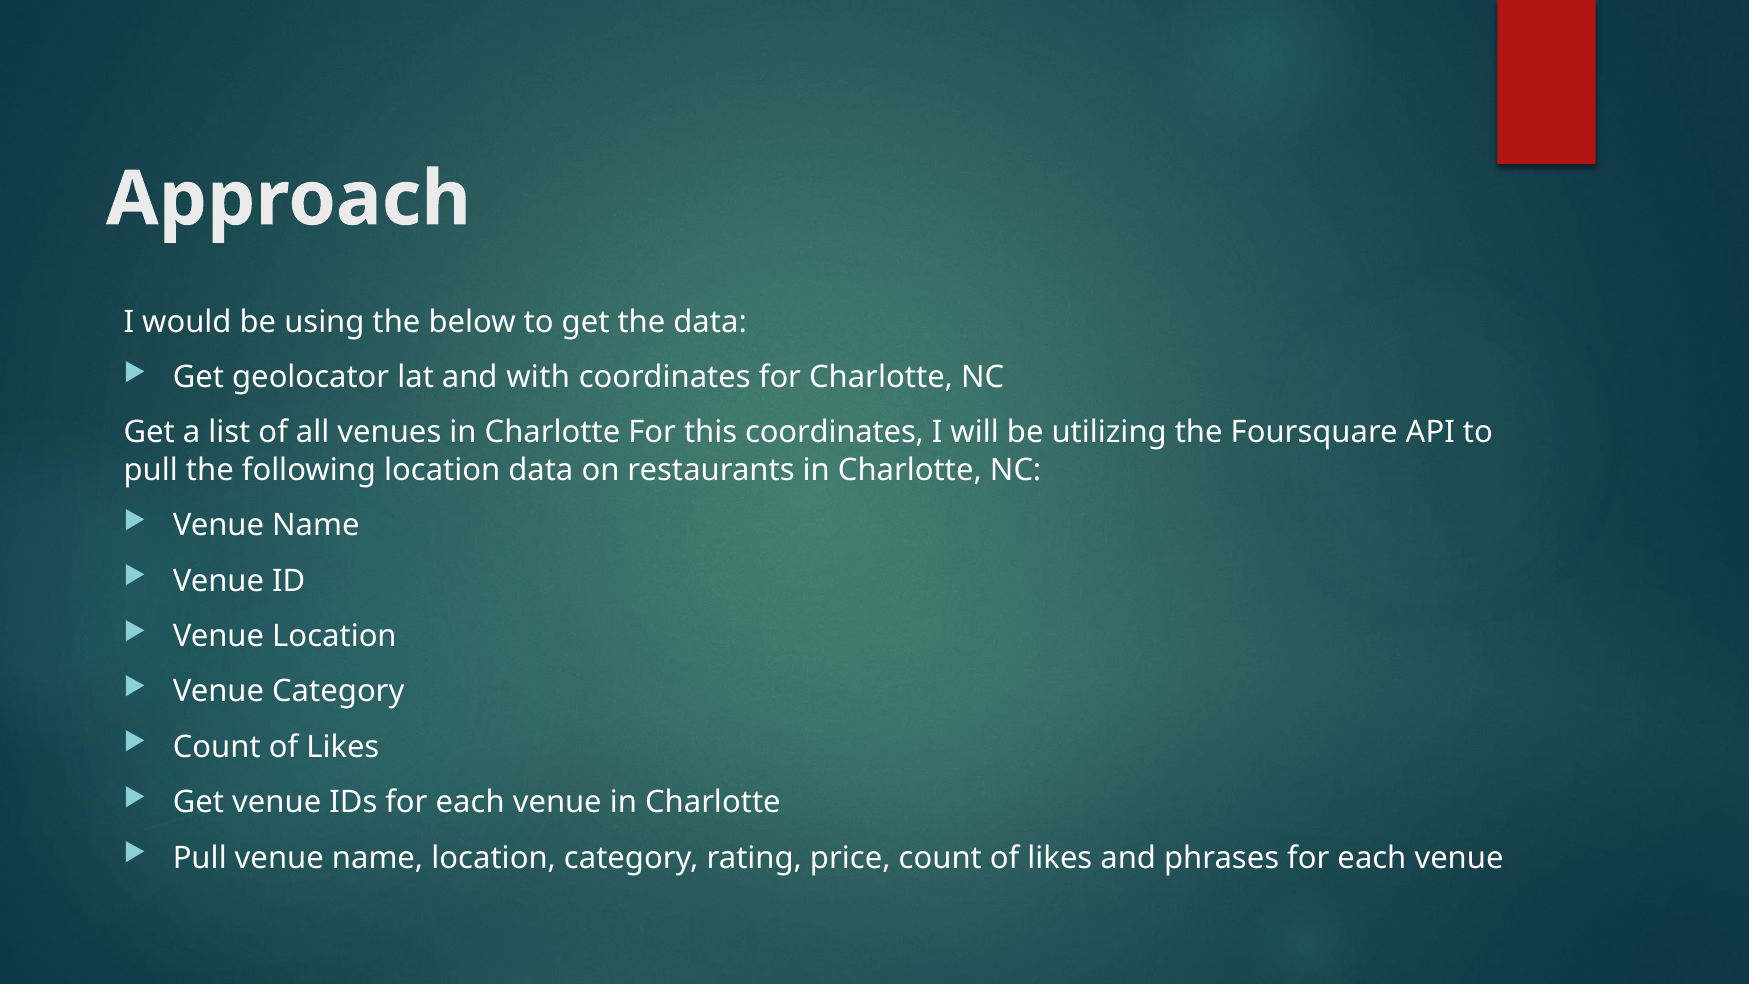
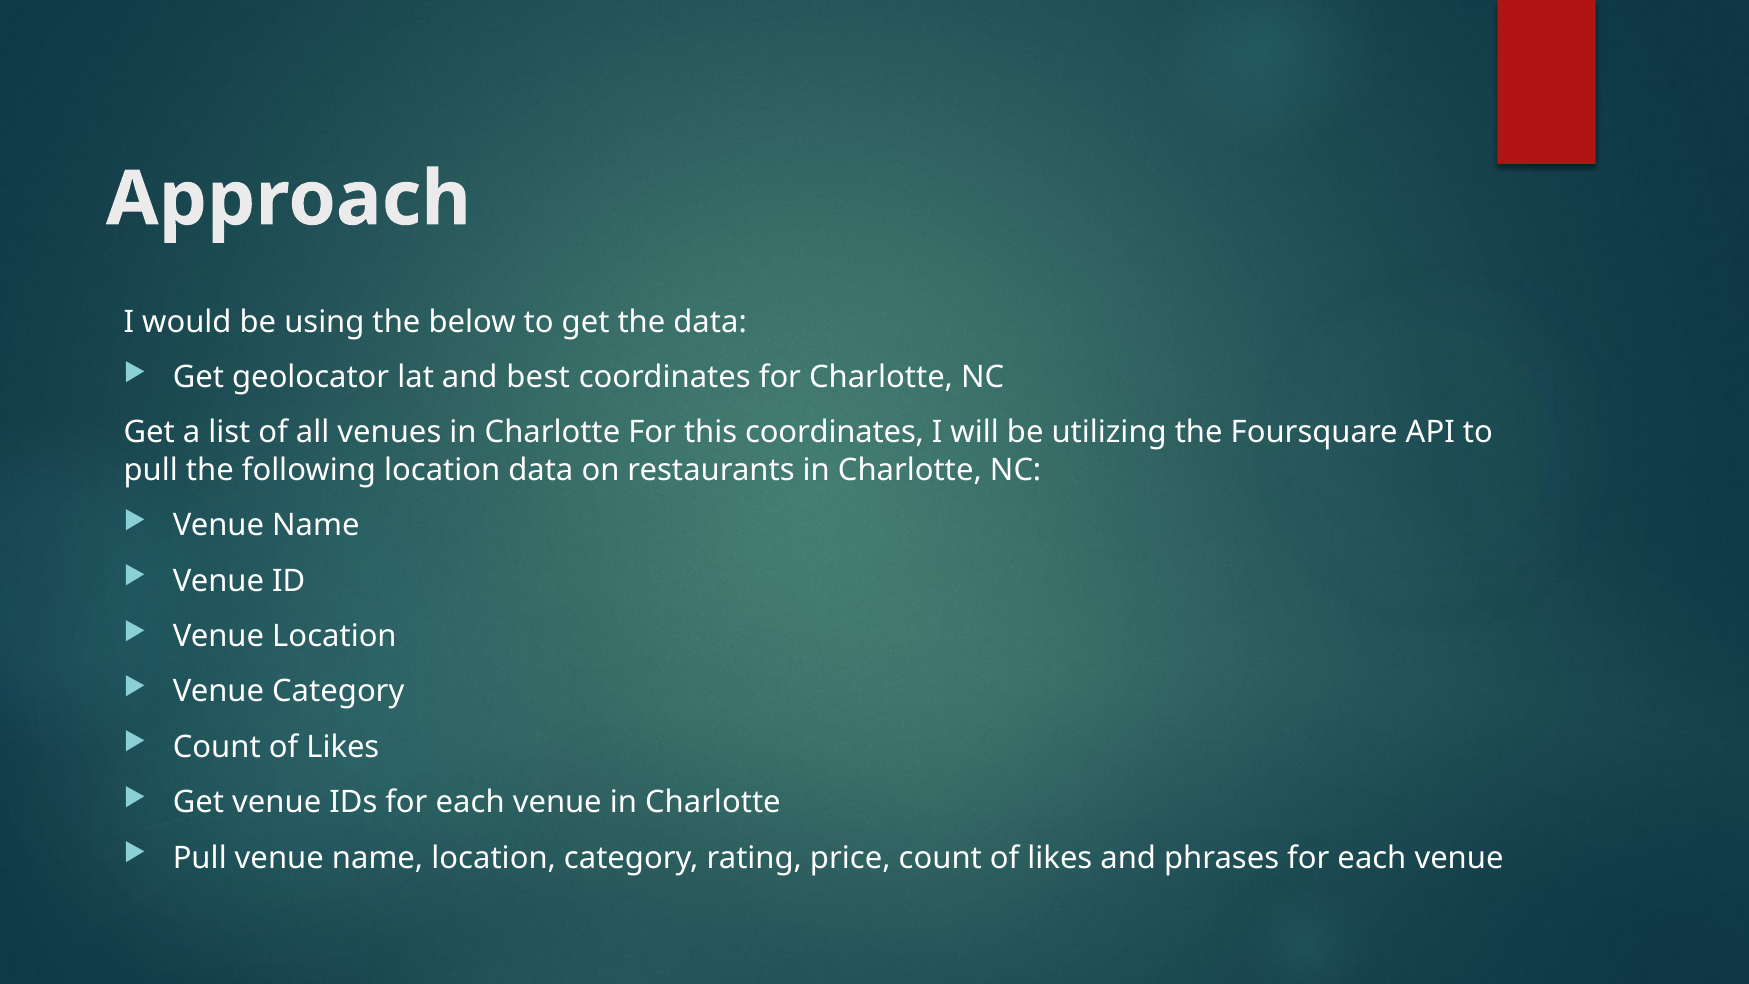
with: with -> best (538, 377)
